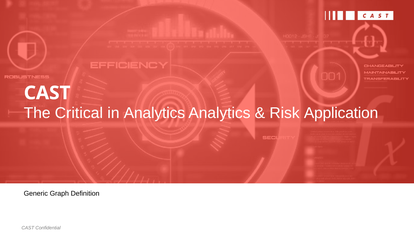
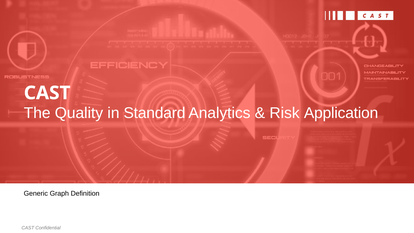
Critical: Critical -> Quality (79, 113)
in Analytics: Analytics -> Standard (154, 113)
